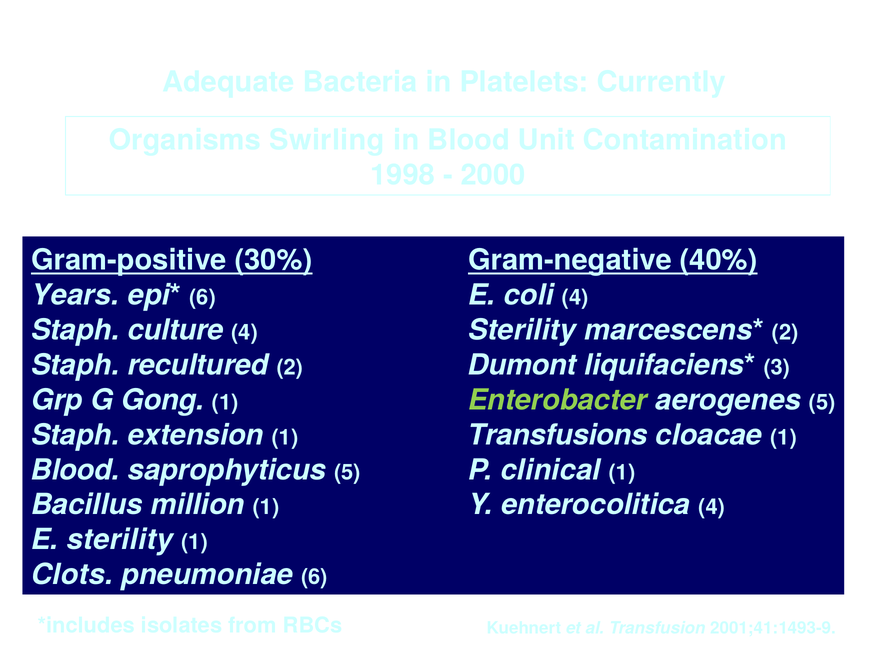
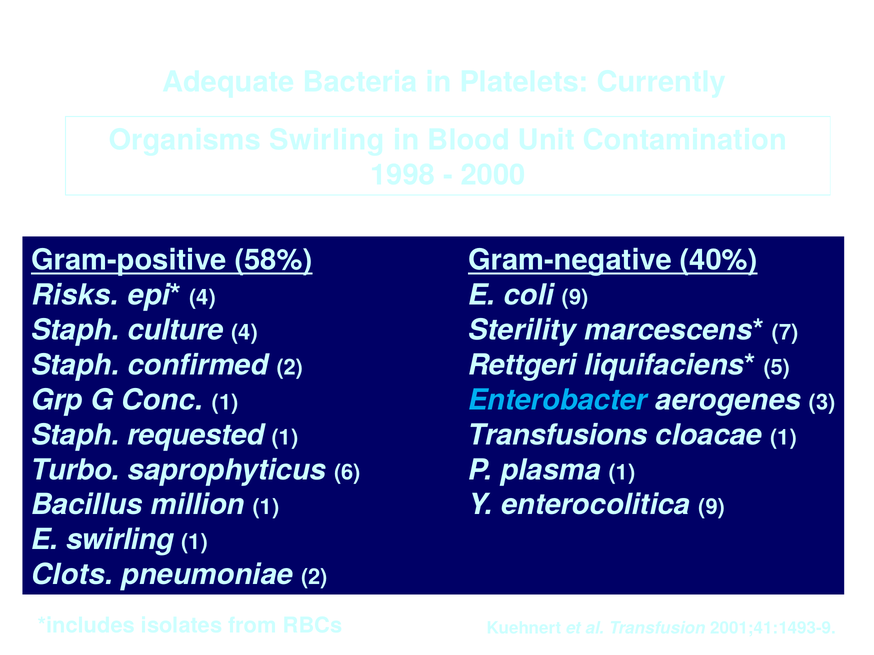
30%: 30% -> 58% (273, 260)
Years: Years -> Risks (75, 295)
6: 6 -> 4 (203, 298)
coli 4: 4 -> 9 (575, 298)
2: 2 -> 7 (785, 333)
recultured: recultured -> confirmed (198, 365)
Dumont: Dumont -> Rettgeri (522, 365)
3: 3 -> 5 (777, 368)
Gong: Gong -> Conc (163, 400)
Enterobacter colour: light green -> light blue (558, 400)
aerogenes 5: 5 -> 3 (822, 403)
extension: extension -> requested (196, 435)
Blood: Blood -> Turbo (75, 470)
saprophyticus 5: 5 -> 6 (347, 473)
clinical: clinical -> plasma (551, 470)
enterocolitica 4: 4 -> 9 (712, 508)
E sterility: sterility -> swirling (120, 540)
pneumoniae 6: 6 -> 2 (314, 578)
